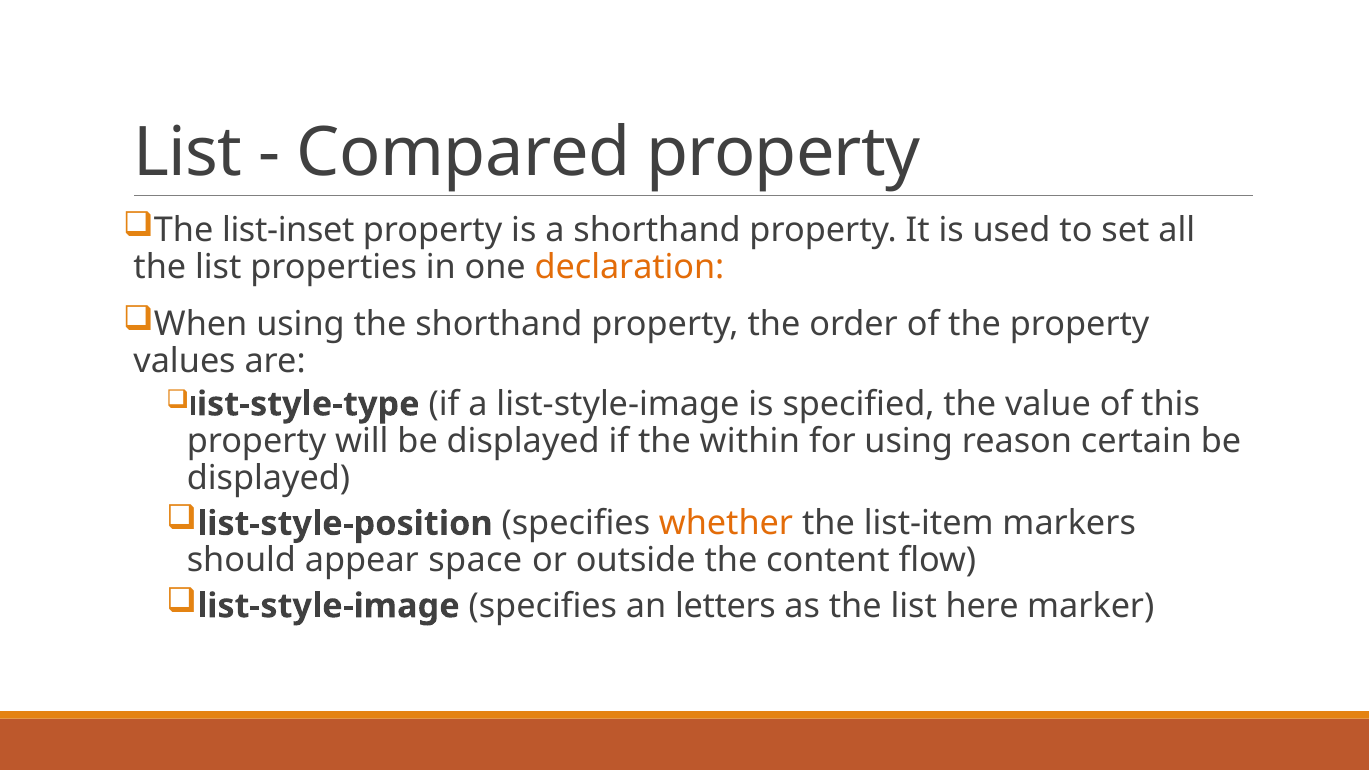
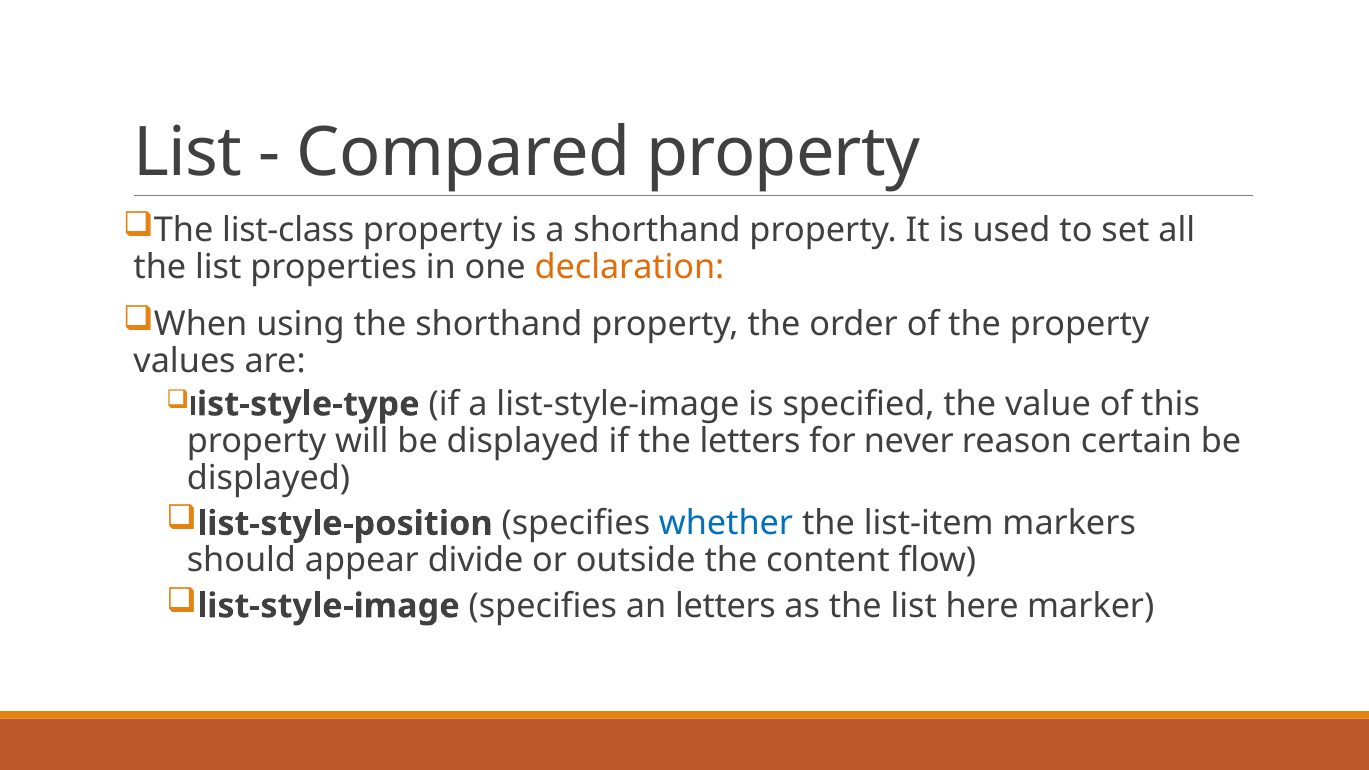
list-inset: list-inset -> list-class (288, 231)
the within: within -> letters (750, 441)
for using: using -> never (909, 441)
whether colour: orange -> blue (726, 524)
space: space -> divide (476, 561)
